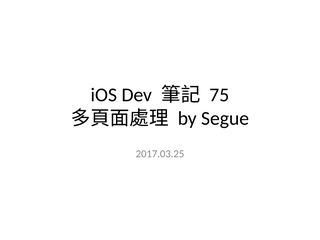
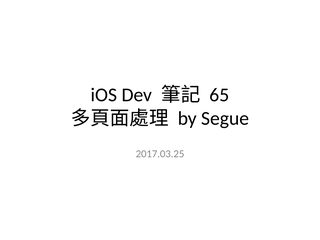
75: 75 -> 65 (219, 95)
